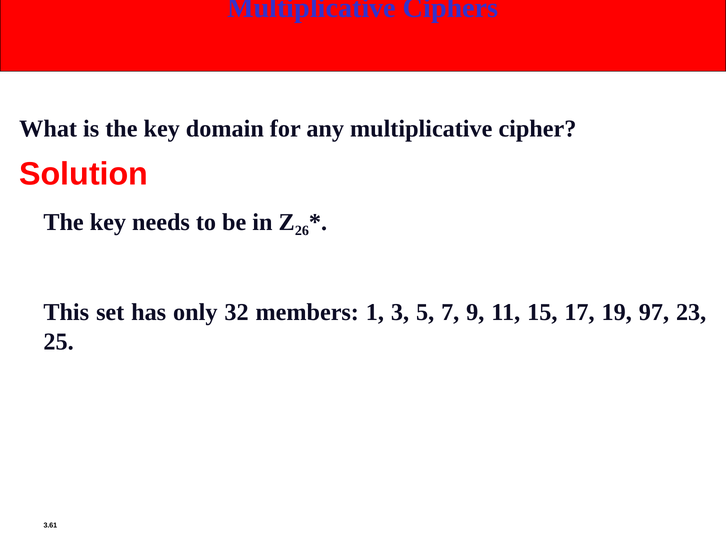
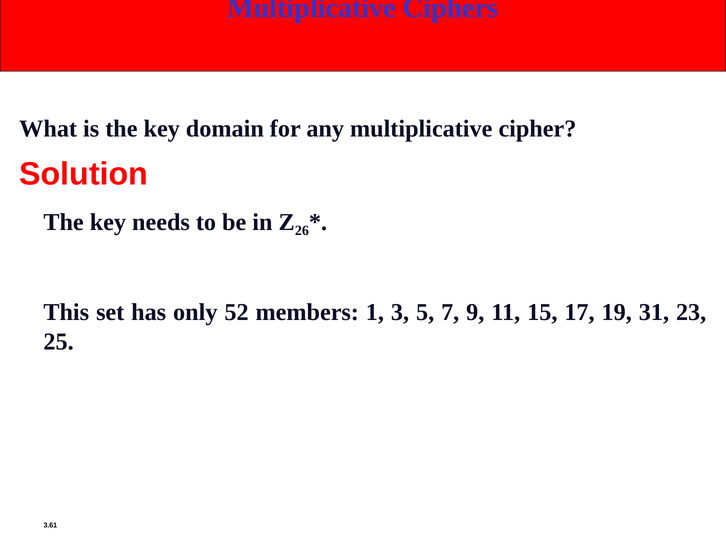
32: 32 -> 52 (237, 312)
97: 97 -> 31 (654, 312)
